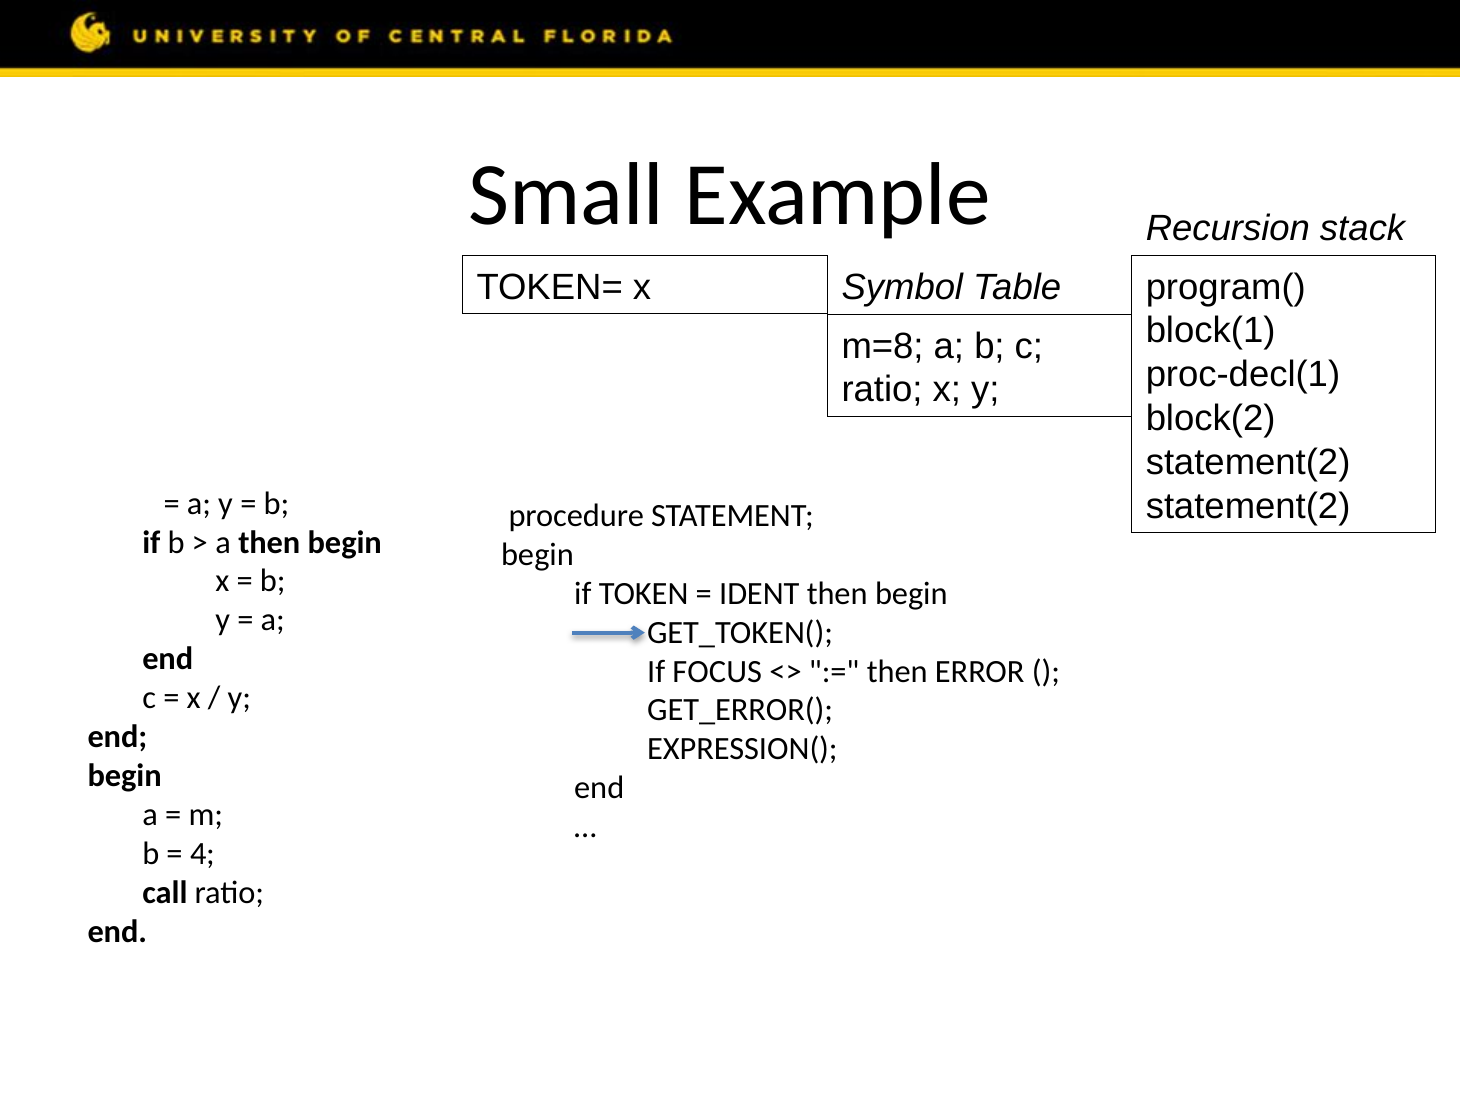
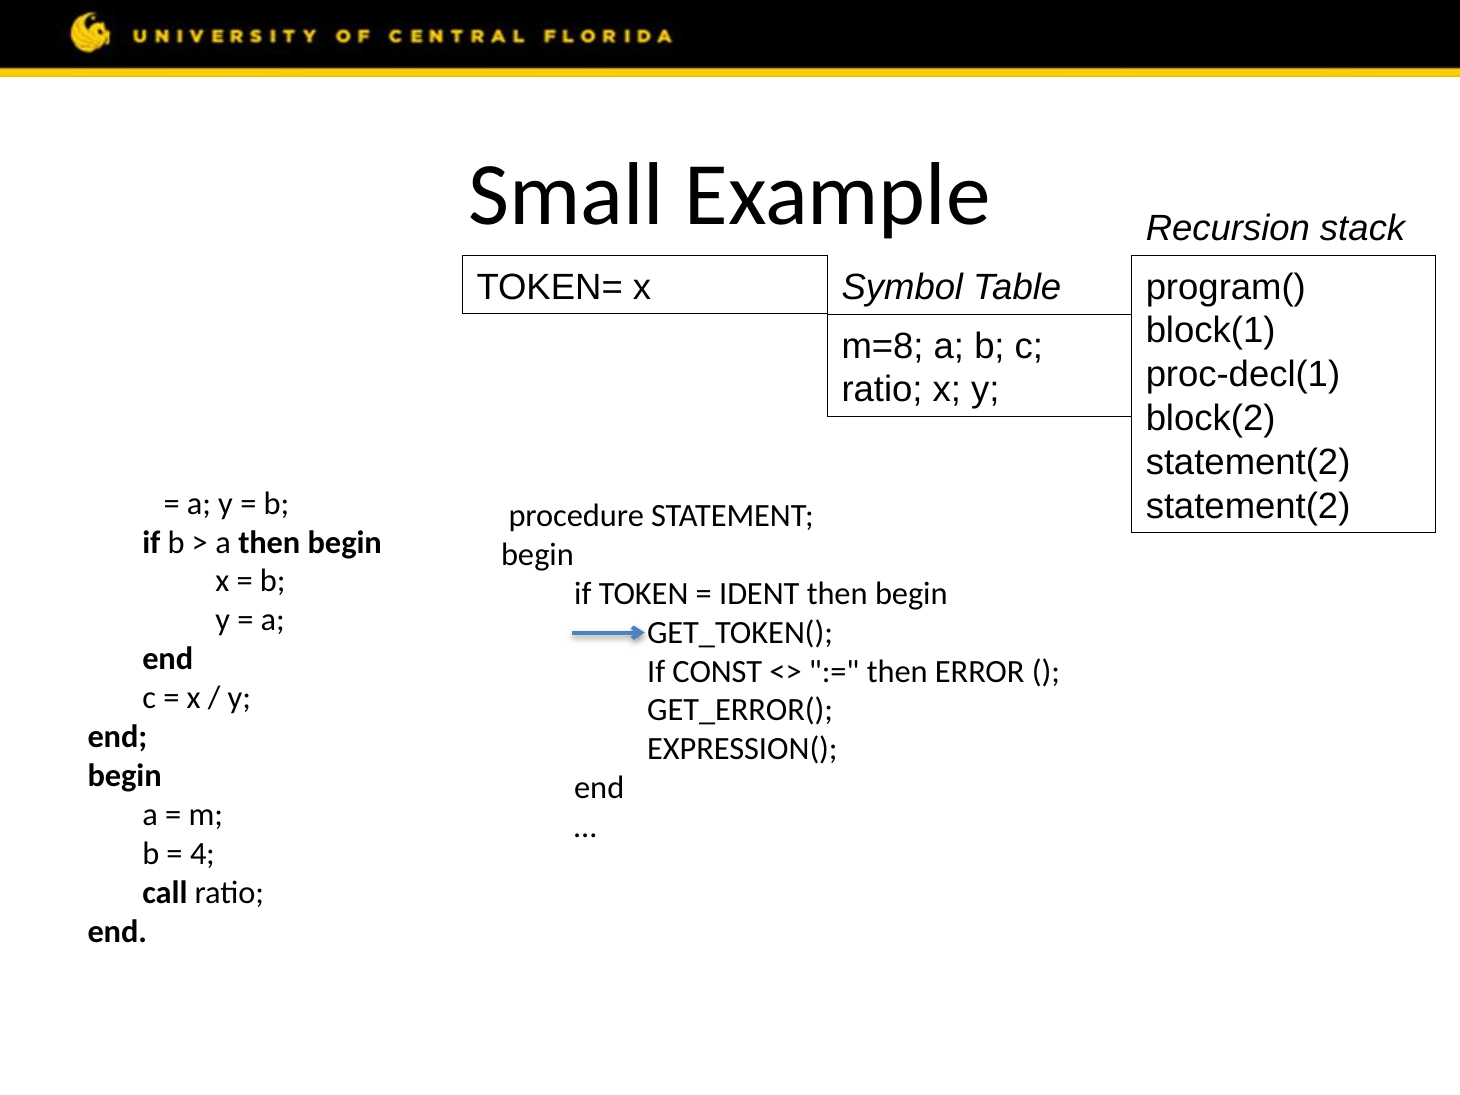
If FOCUS: FOCUS -> CONST (717, 671)
